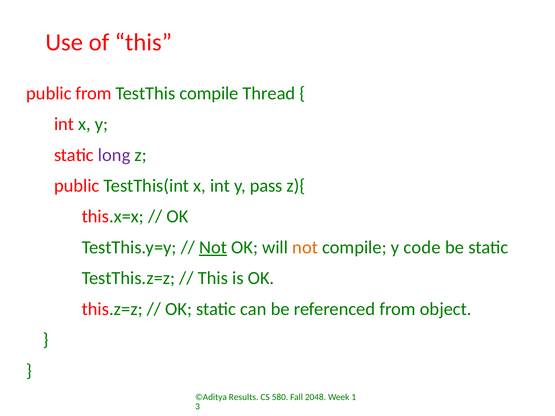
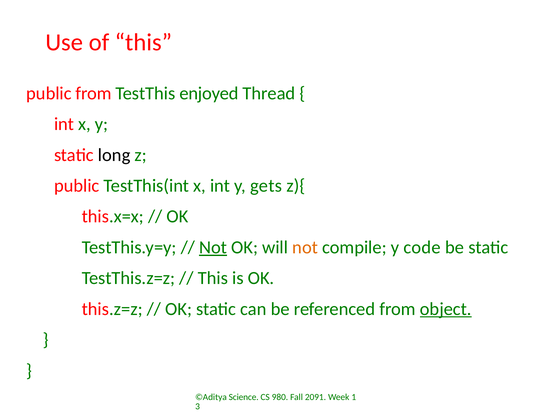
TestThis compile: compile -> enjoyed (209, 93)
long colour: purple -> black (114, 155)
pass: pass -> gets (266, 186)
object underline: none -> present (446, 309)
Results: Results -> Science (244, 397)
580: 580 -> 980 (280, 397)
2048: 2048 -> 2091 (315, 397)
